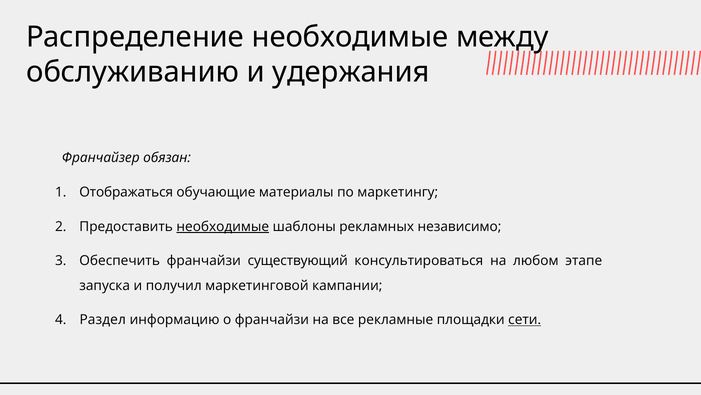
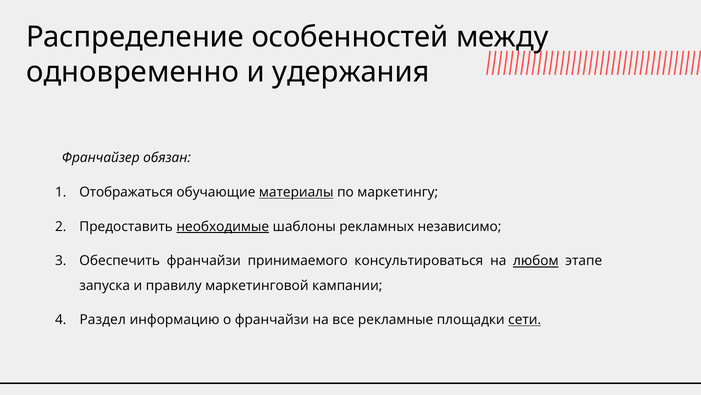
Распределение необходимые: необходимые -> особенностей (350, 37)
обслуживанию: обслуживанию -> одновременно (133, 72)
материалы underline: none -> present (296, 192)
существующий: существующий -> принимаемого (298, 261)
любом underline: none -> present (536, 261)
получил: получил -> правилу (174, 285)
